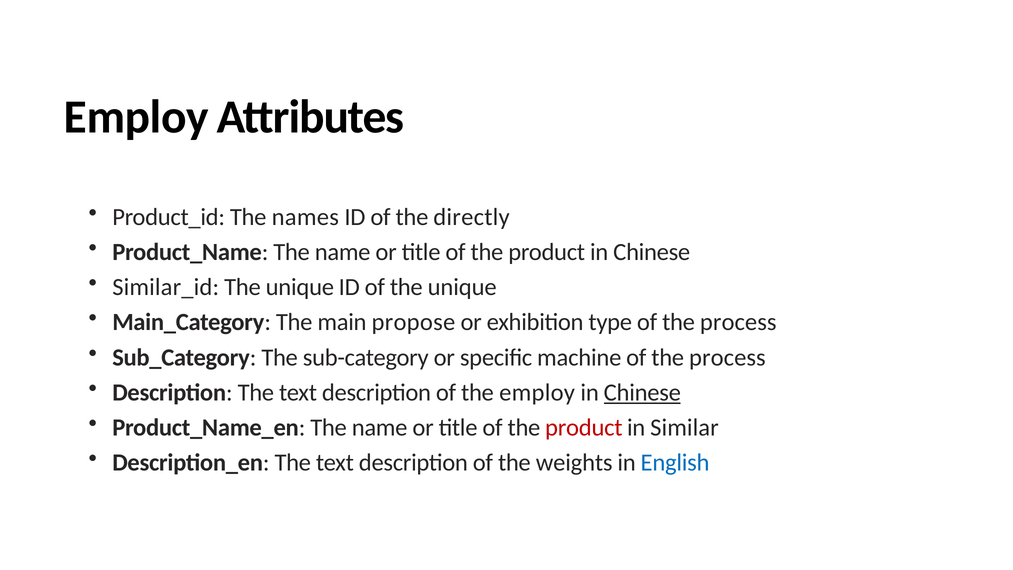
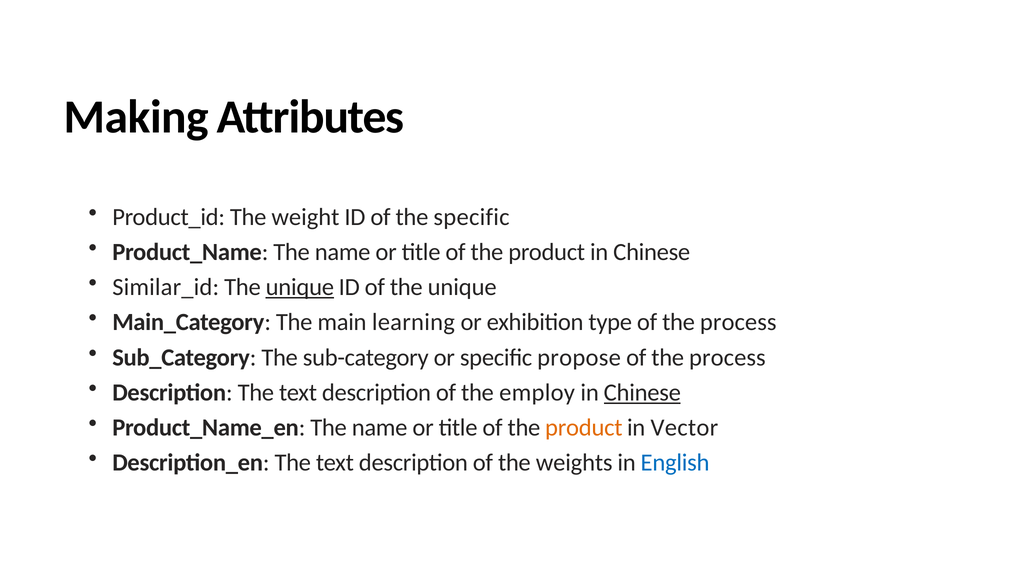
Employ: Employ -> Making (136, 117)
names: names -> weight (305, 217)
the directly: directly -> specific (472, 217)
unique underline: none -> present (300, 287)
propose: propose -> learning (413, 322)
machine: machine -> propose (579, 357)
product colour: red -> orange (584, 427)
Similar: Similar -> Vector (684, 427)
